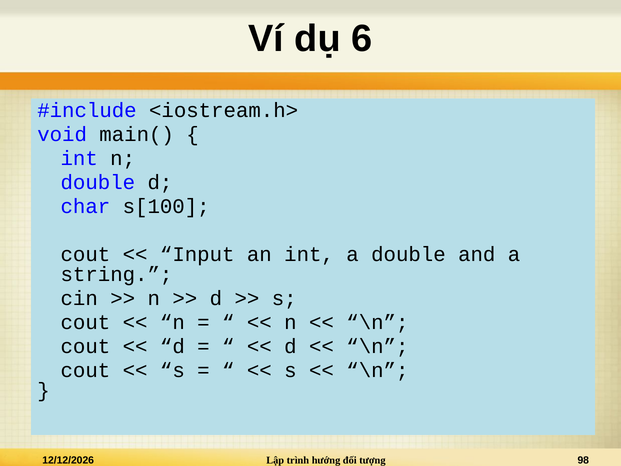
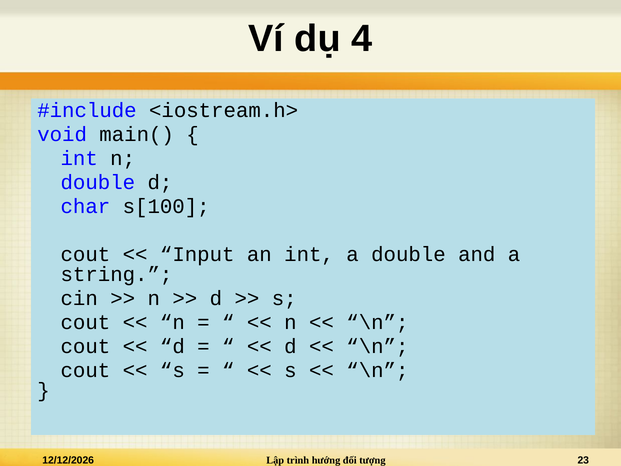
6: 6 -> 4 (362, 39)
98: 98 -> 23 (583, 460)
